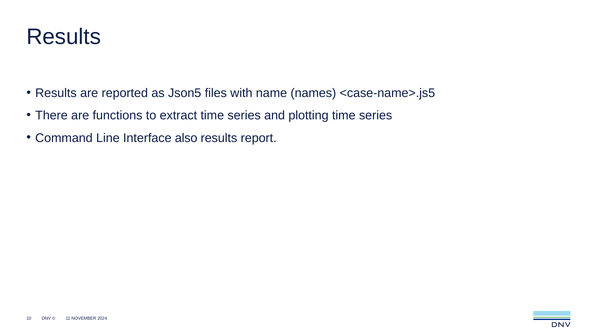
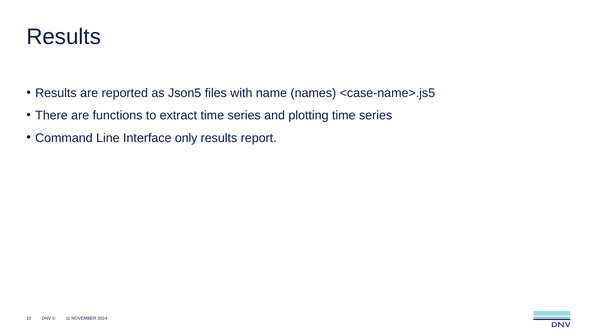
also: also -> only (186, 138)
